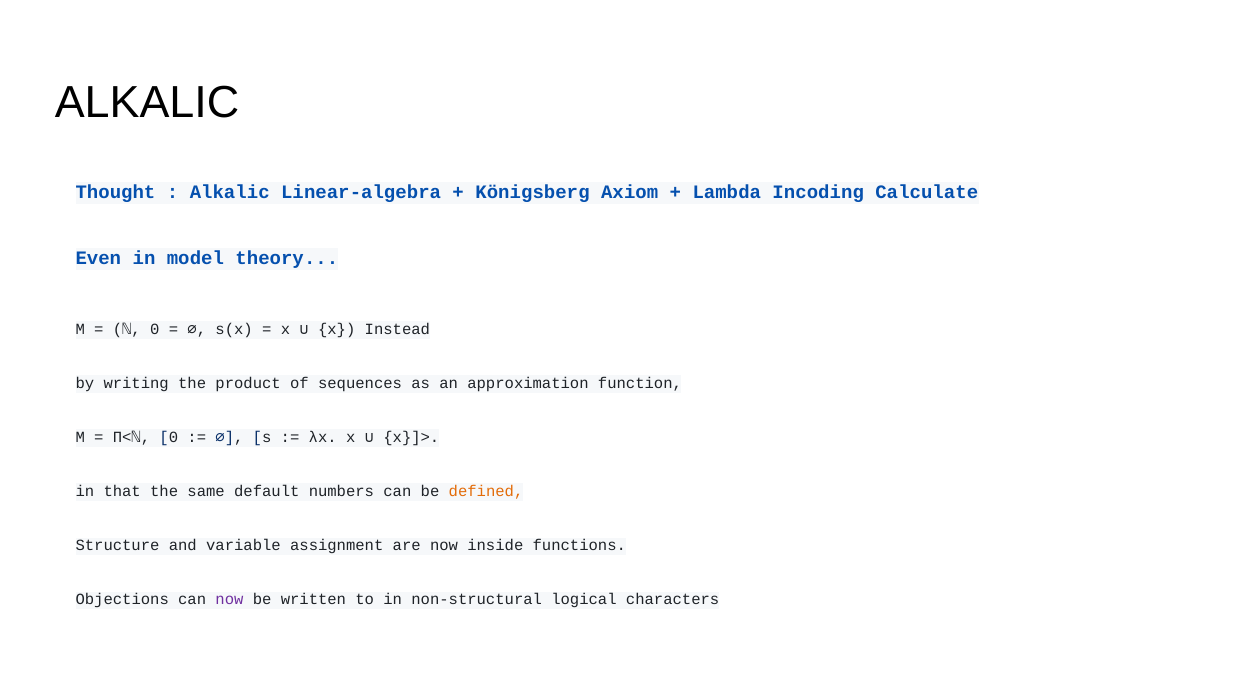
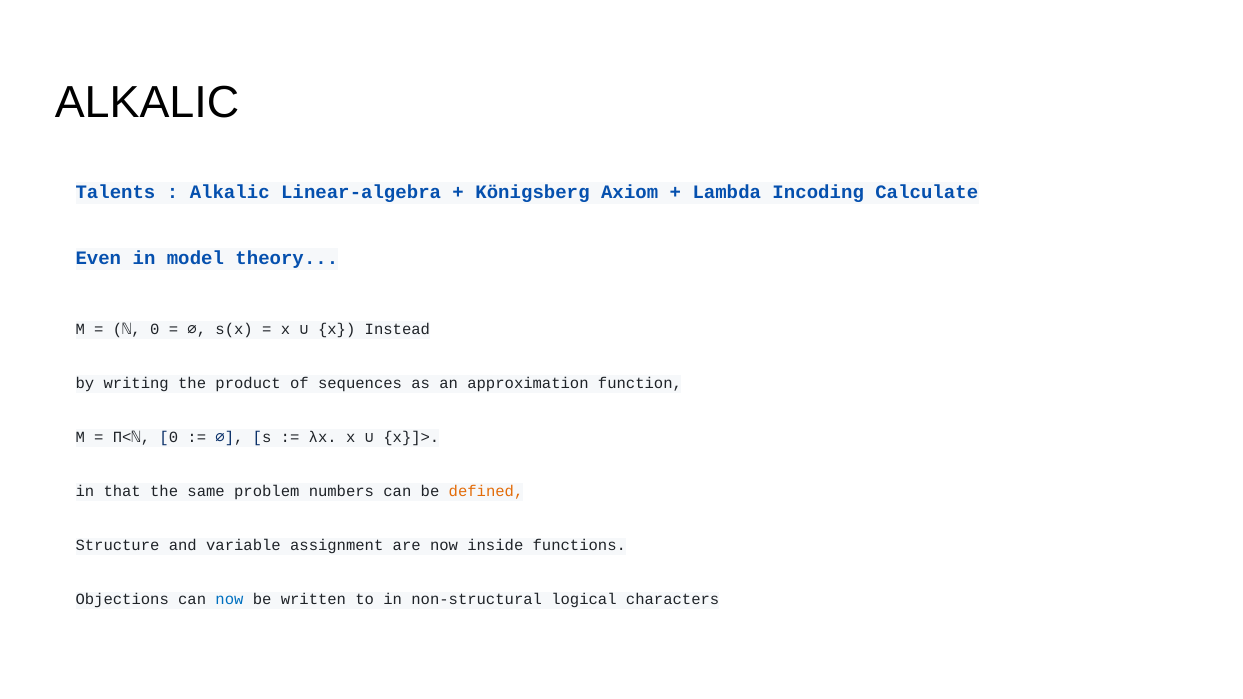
Thought: Thought -> Talents (115, 192)
default: default -> problem (267, 491)
now colour: purple -> blue (229, 600)
